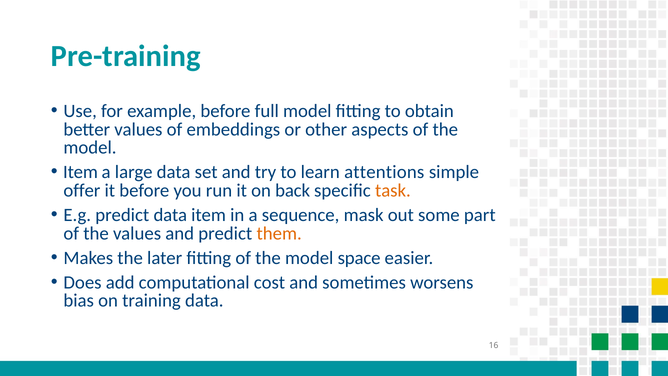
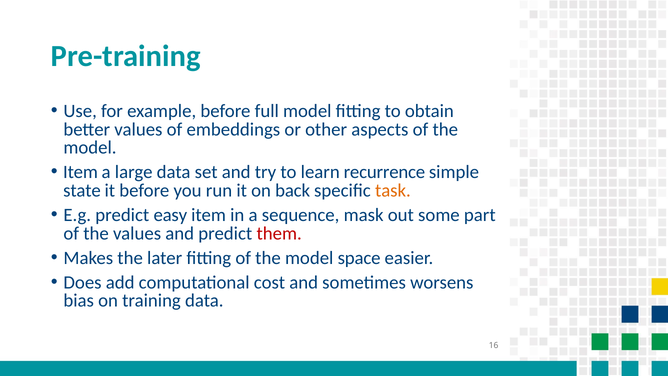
attentions: attentions -> recurrence (384, 172)
offer: offer -> state (82, 190)
predict data: data -> easy (170, 215)
them colour: orange -> red (279, 233)
